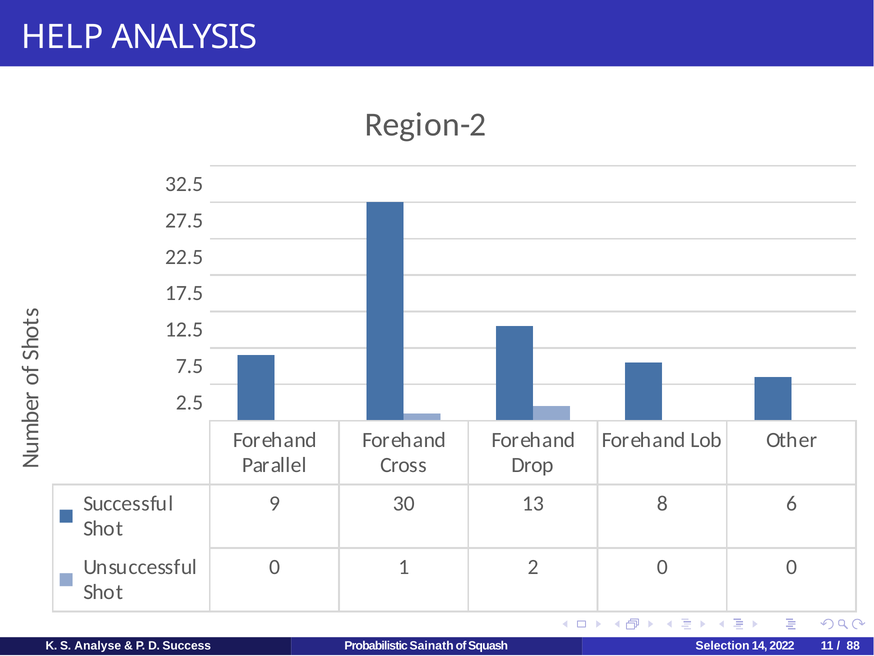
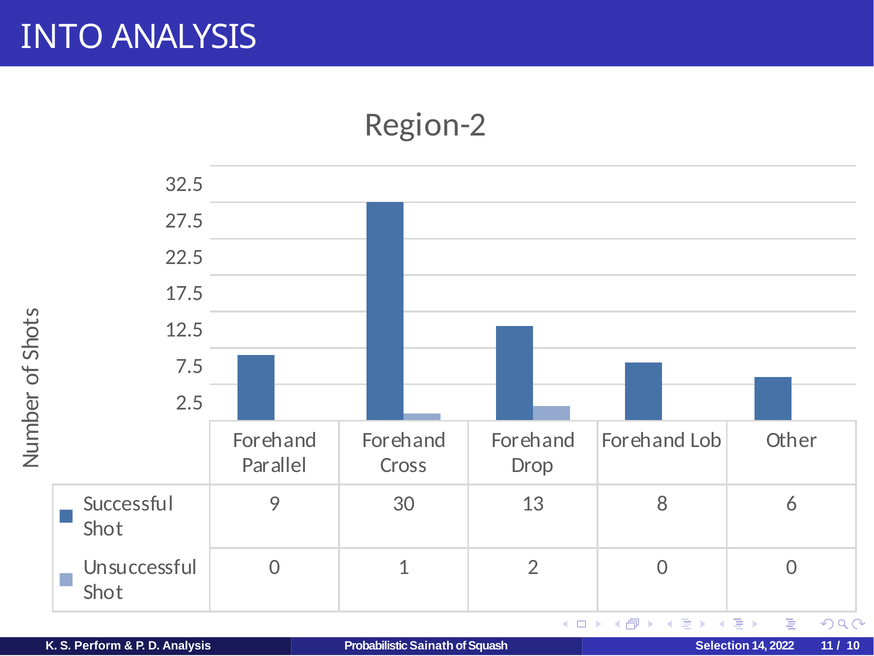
HELP: HELP -> INTO (62, 37)
Analyse: Analyse -> Perform (98, 646)
D Success: Success -> Analysis (187, 646)
88: 88 -> 10 (853, 646)
